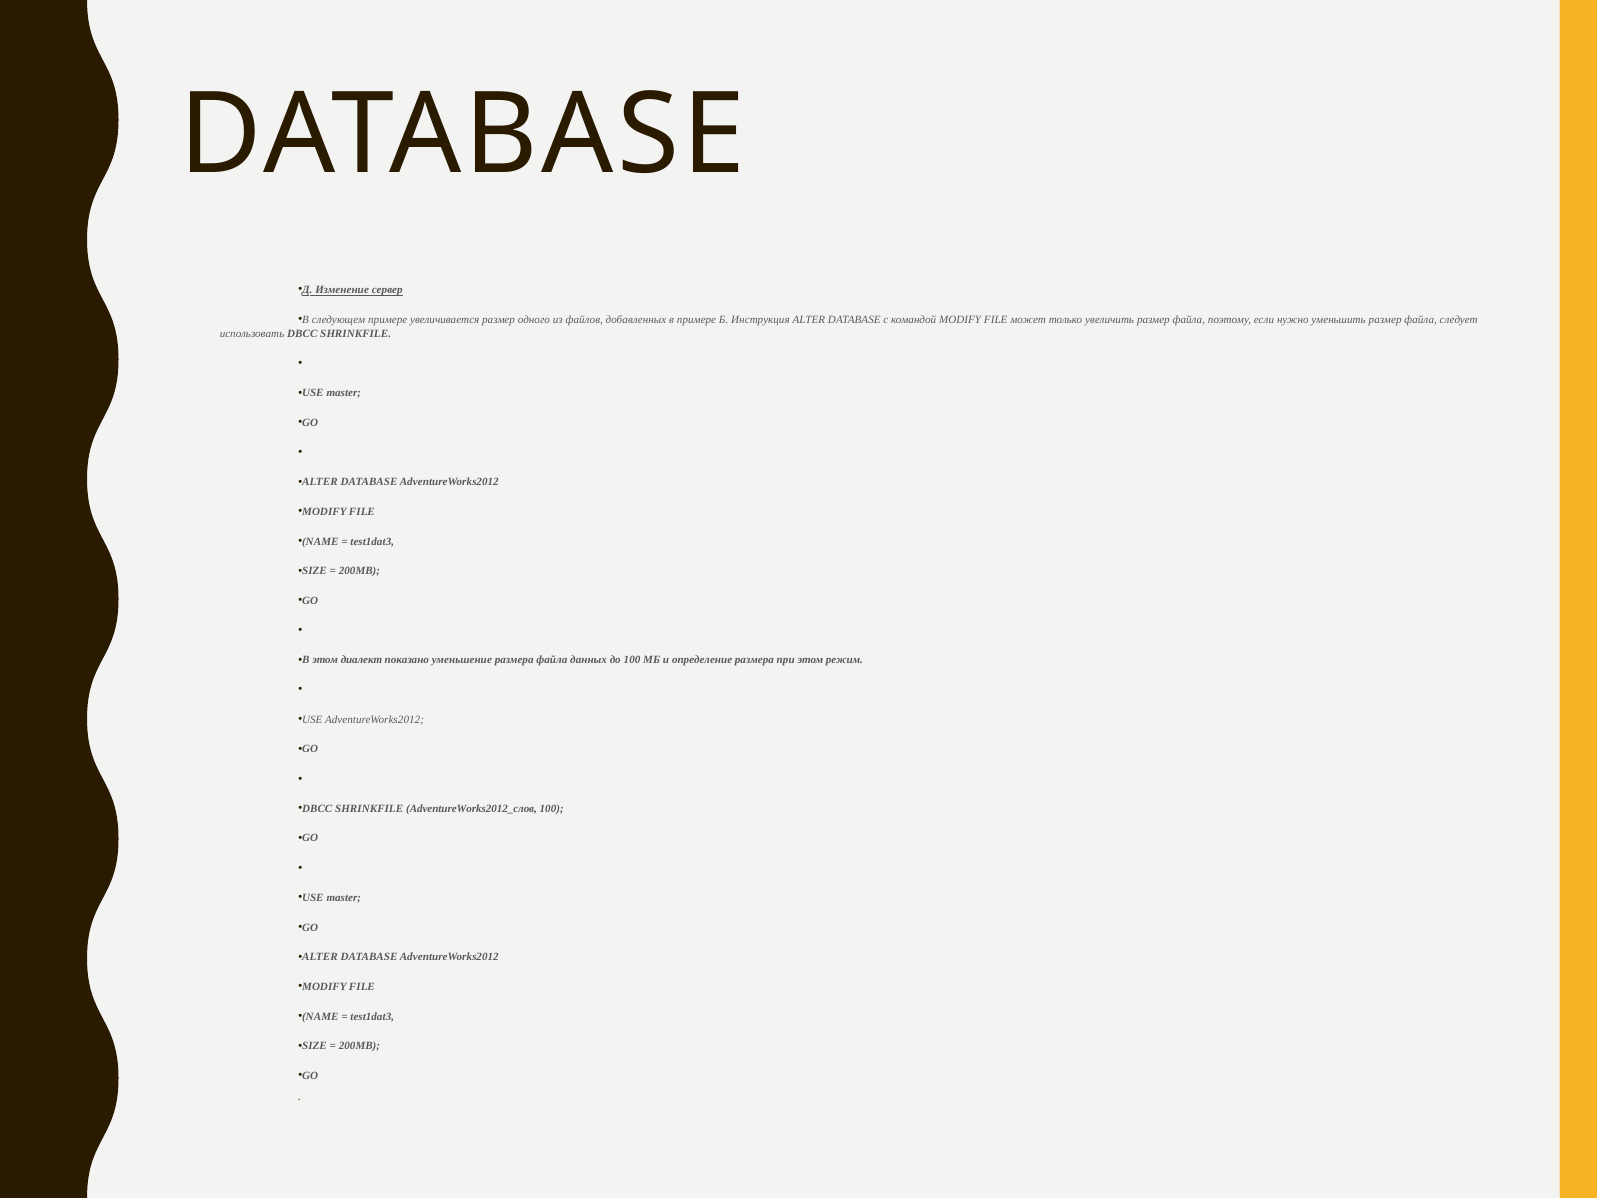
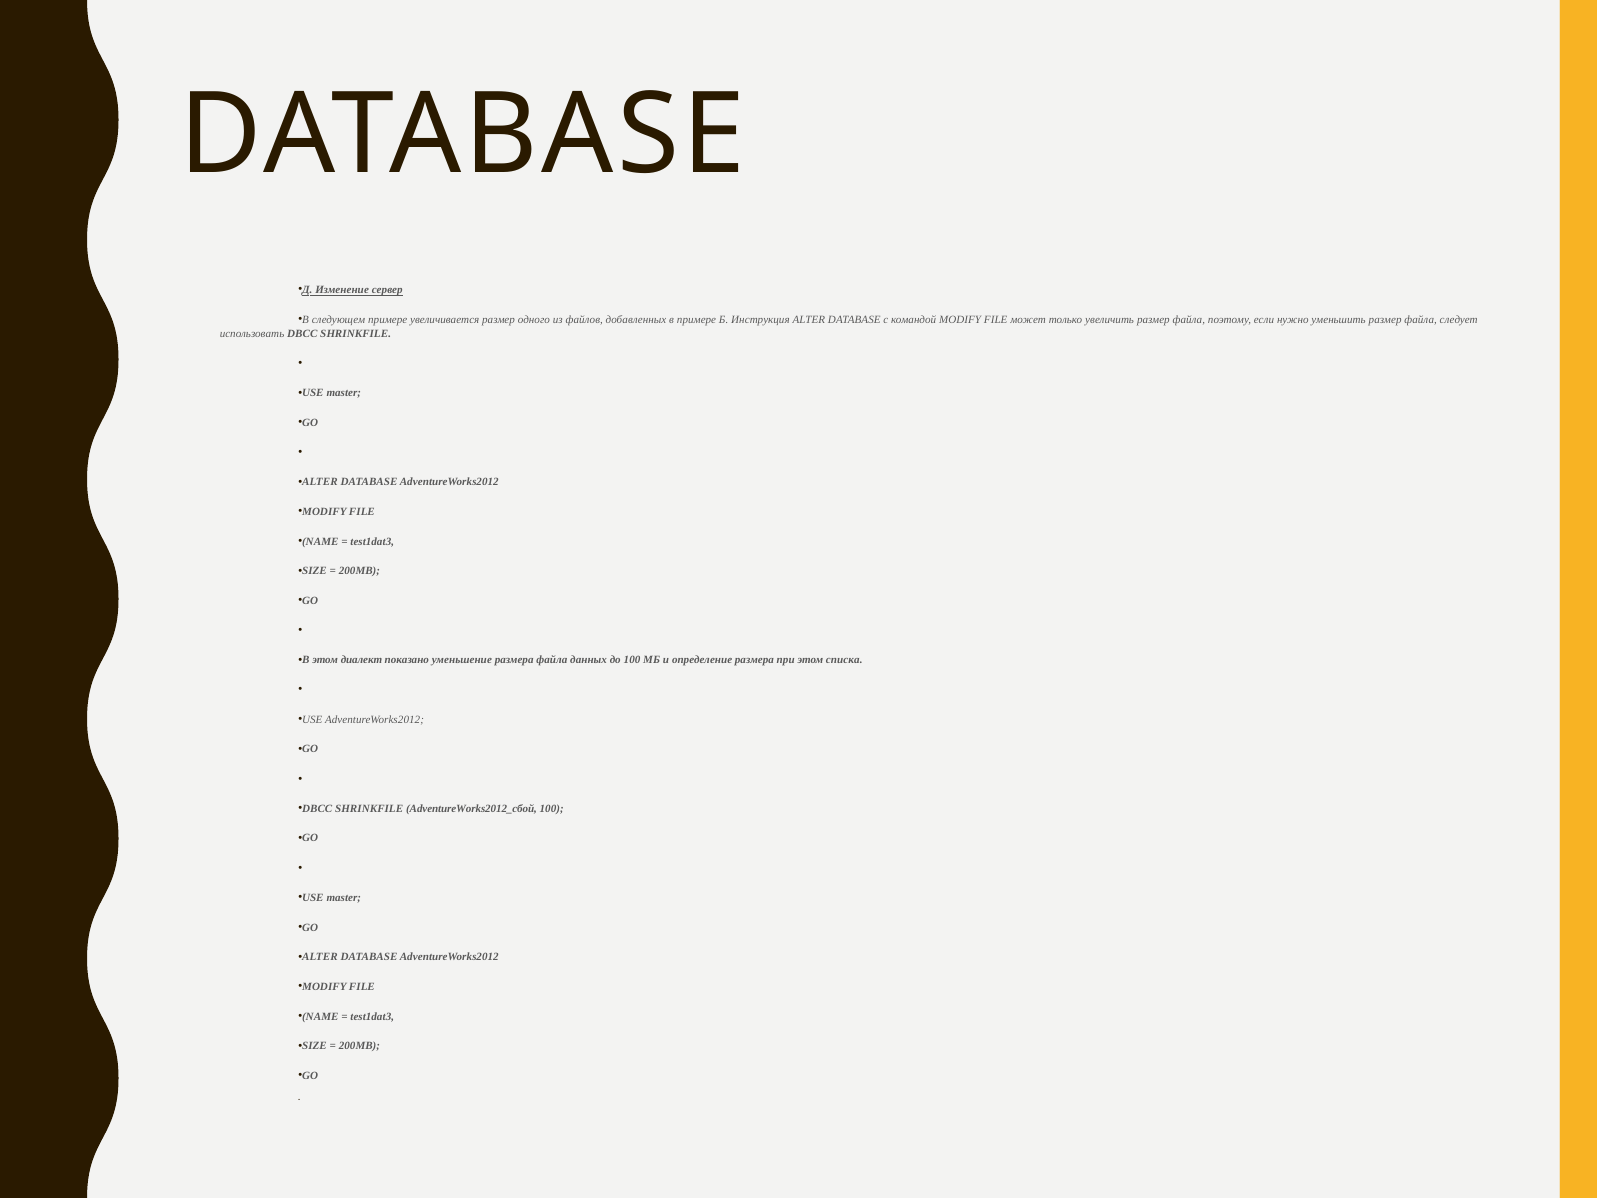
режим: режим -> списка (844, 660)
AdventureWorks2012_слов: AdventureWorks2012_слов -> AdventureWorks2012_сбой (472, 808)
